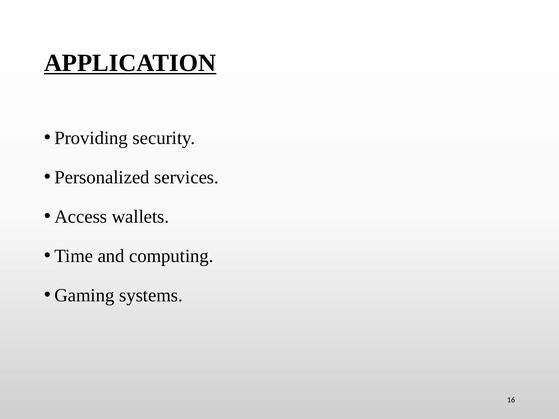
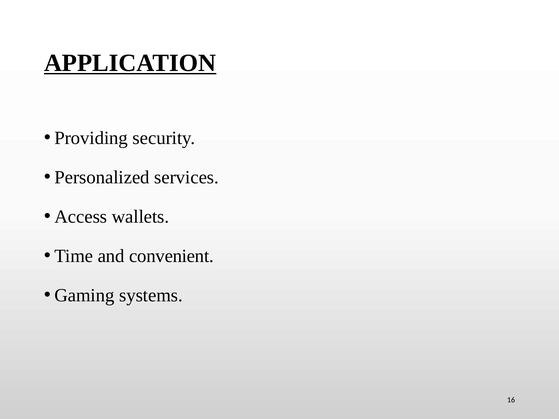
computing: computing -> convenient (171, 256)
